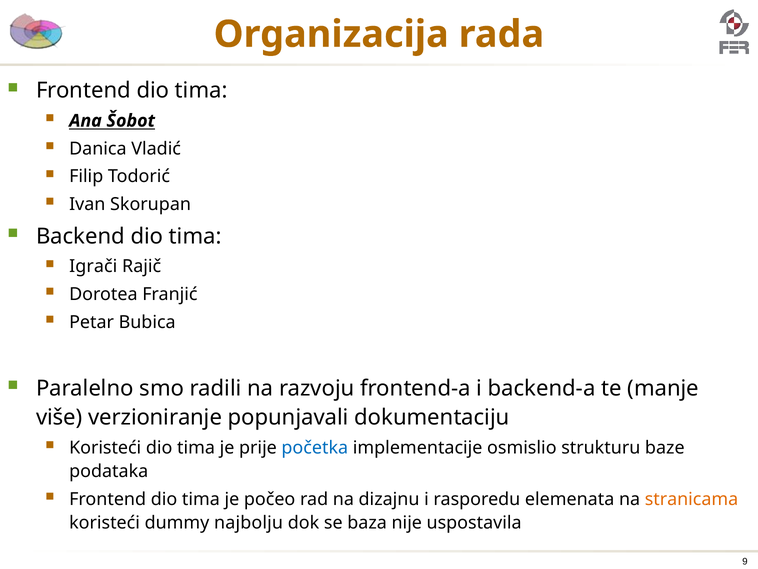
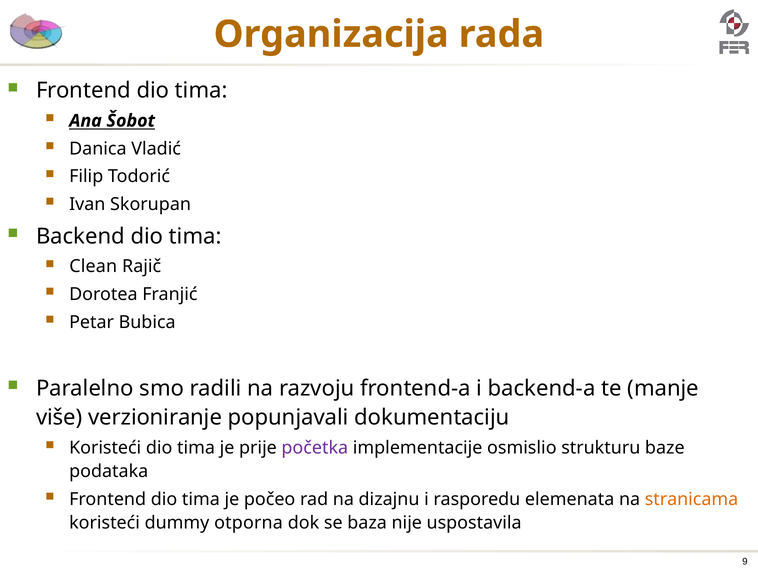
Igrači: Igrači -> Clean (93, 266)
početka colour: blue -> purple (315, 447)
najbolju: najbolju -> otporna (249, 522)
